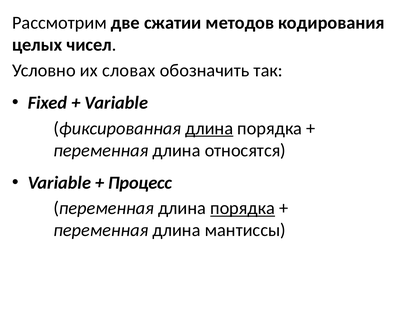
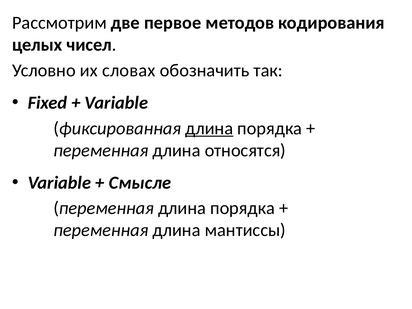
сжатии: сжатии -> первое (173, 23)
Процесс: Процесс -> Смысле (140, 183)
порядка underline: present -> none (243, 208)
